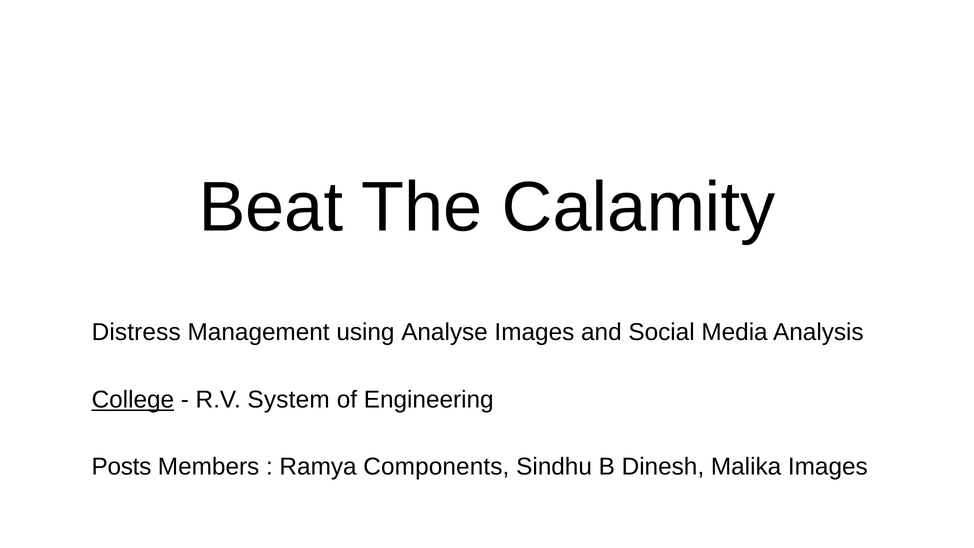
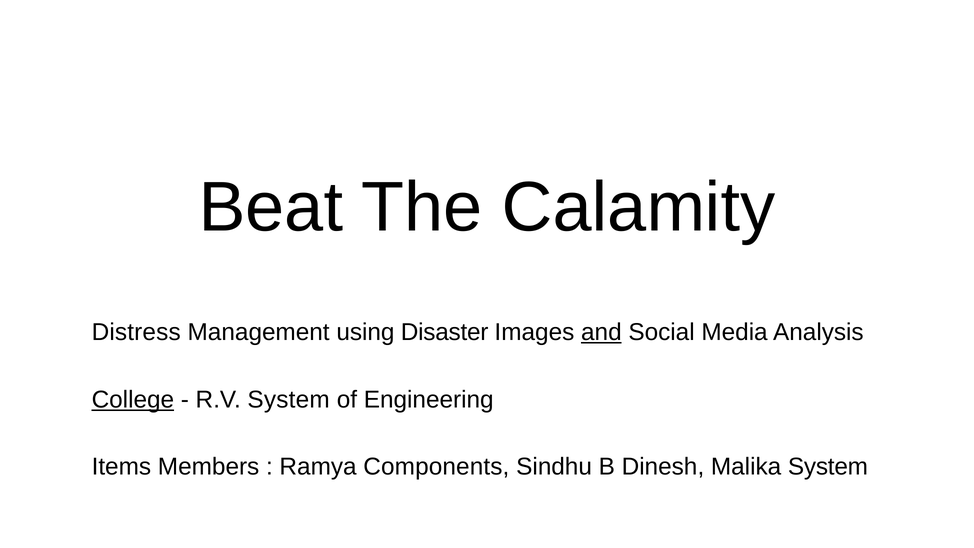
Analyse: Analyse -> Disaster (445, 332)
and underline: none -> present (601, 332)
Posts: Posts -> Items (121, 467)
Malika Images: Images -> System (828, 467)
